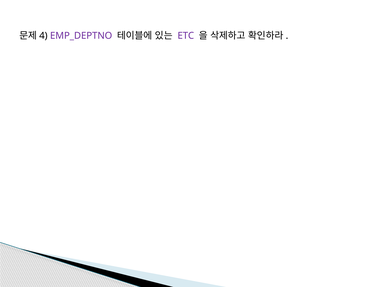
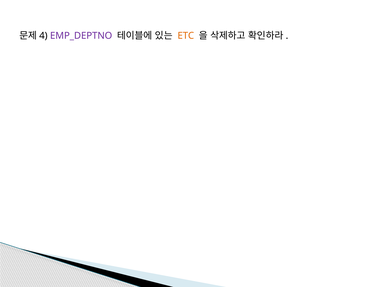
ETC colour: purple -> orange (186, 36)
